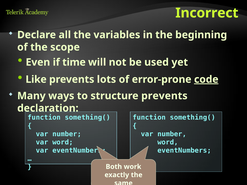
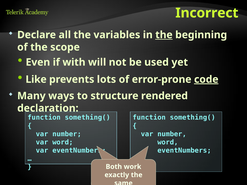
the underline: none -> present (164, 35)
time: time -> with (74, 62)
structure prevents: prevents -> rendered (164, 96)
